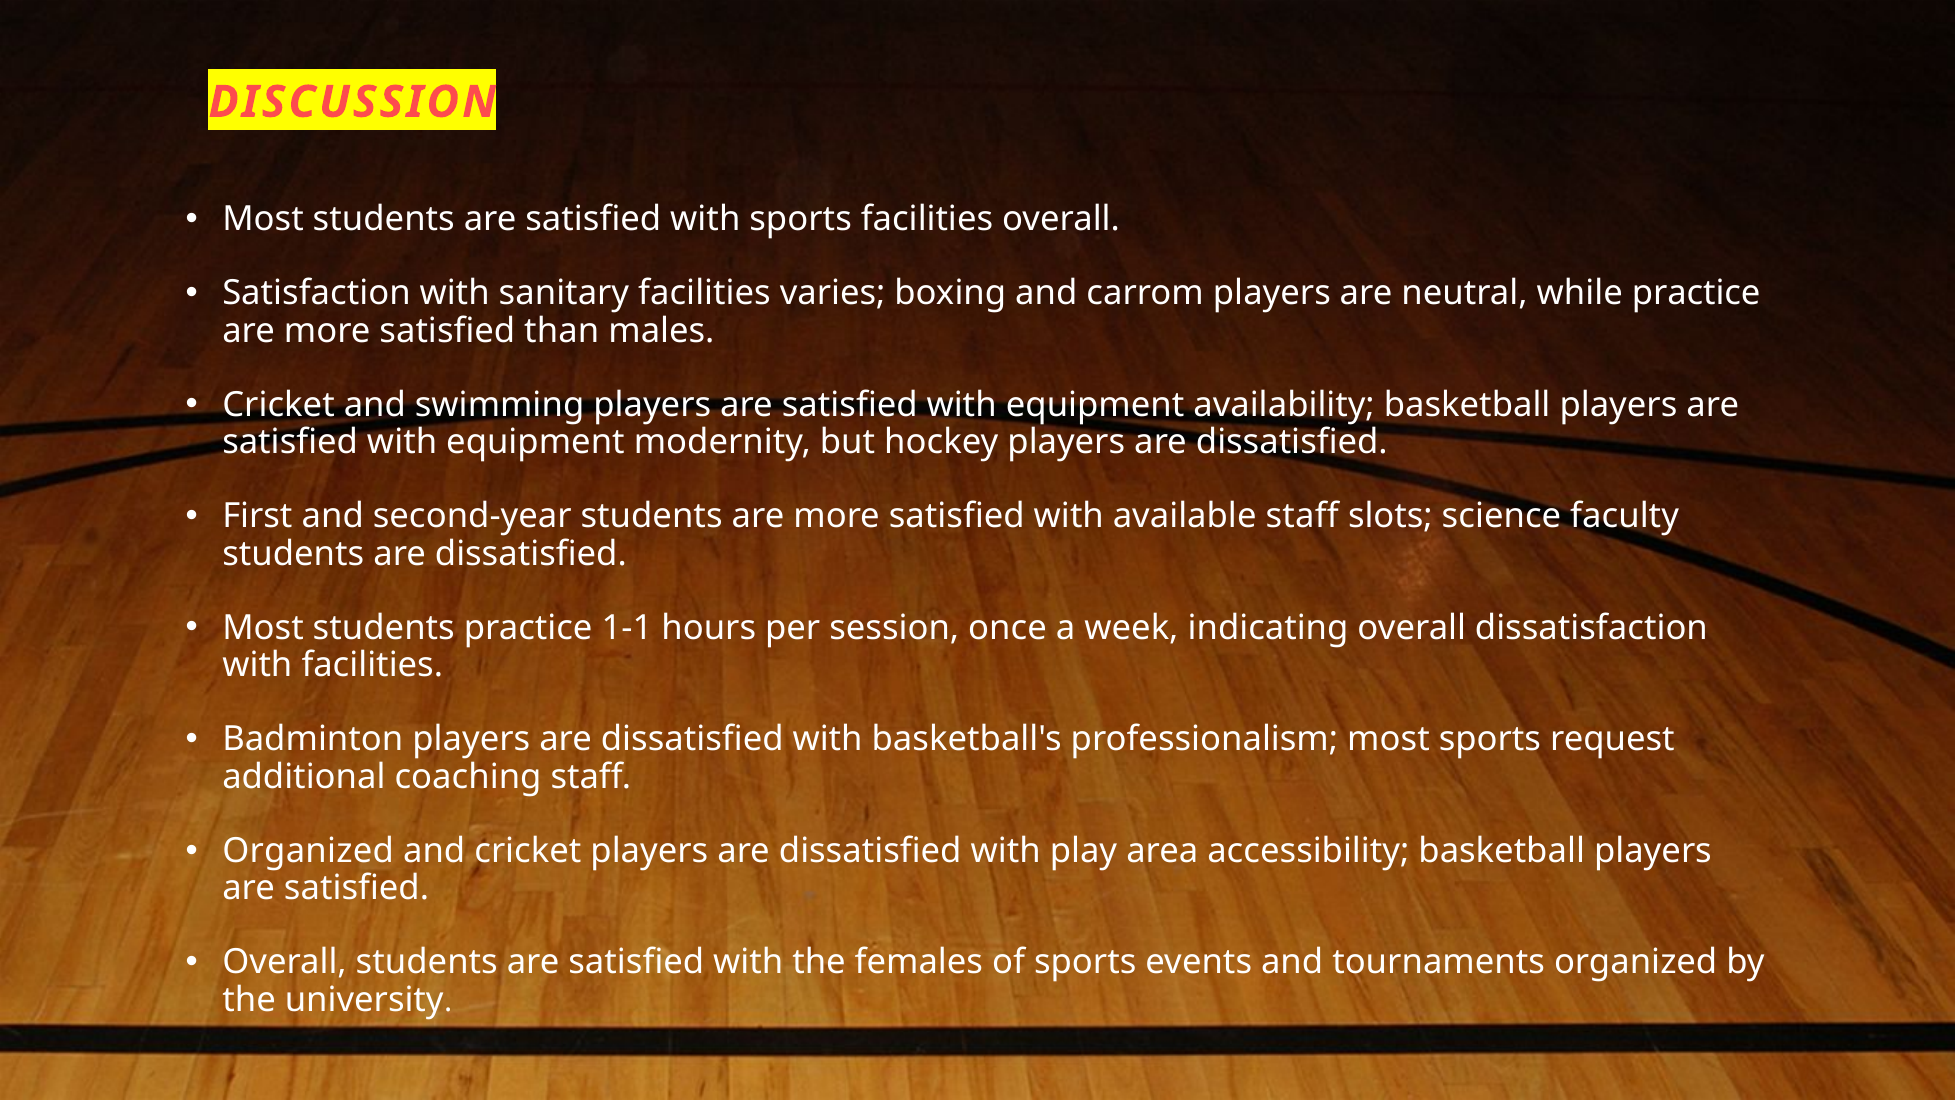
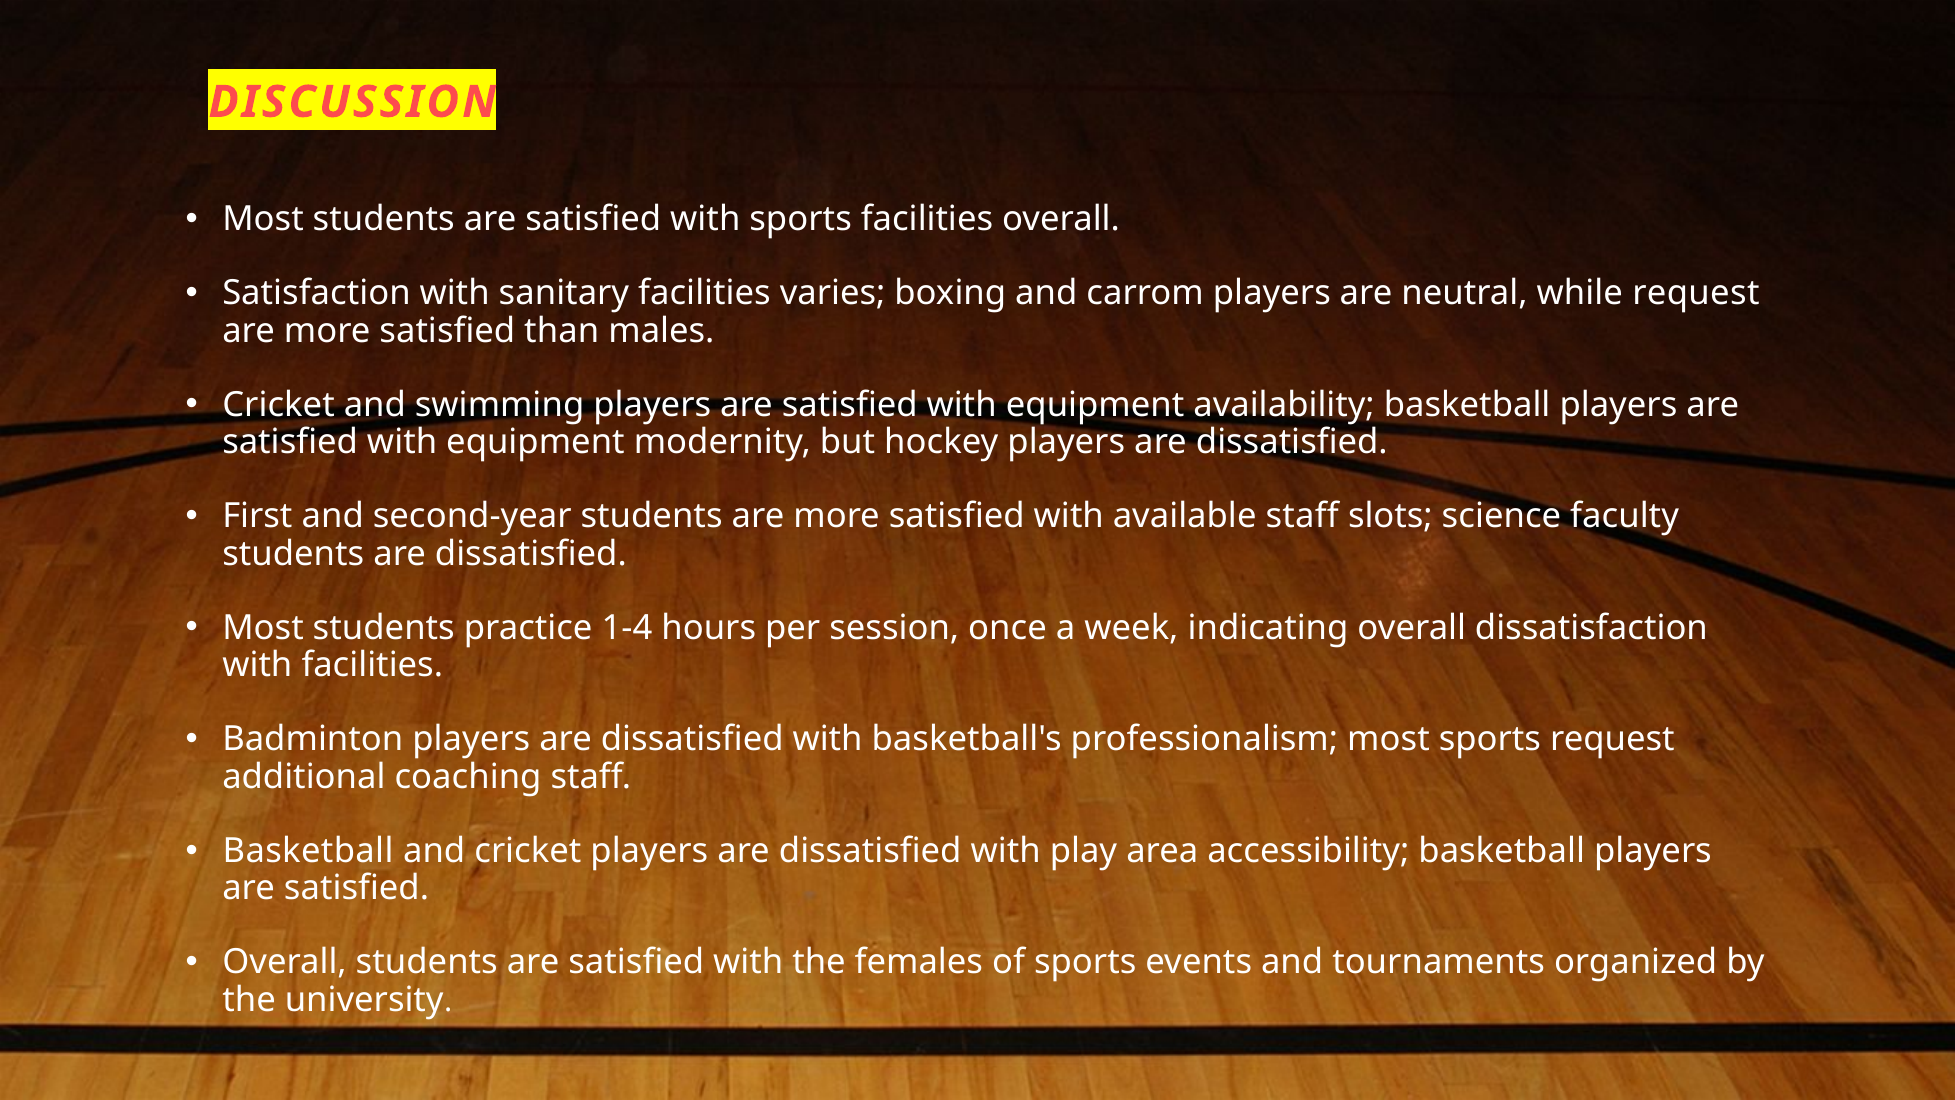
while practice: practice -> request (1696, 293)
1-1: 1-1 -> 1-4 (627, 628)
Organized: Organized -> Basketball (308, 851)
